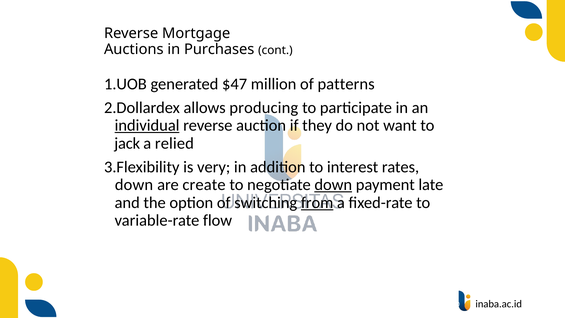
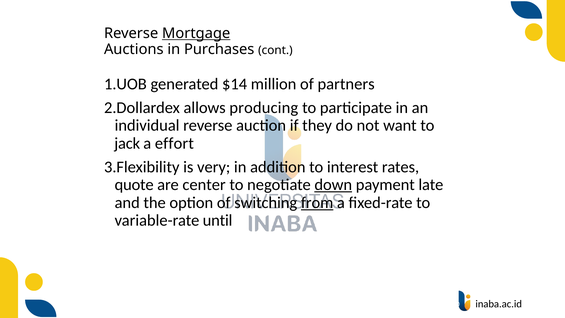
Mortgage underline: none -> present (196, 33)
$47: $47 -> $14 (235, 84)
patterns: patterns -> partners (346, 84)
individual underline: present -> none (147, 125)
relied: relied -> effort (174, 143)
down: down -> quote (134, 185)
create: create -> center (204, 185)
flow: flow -> until (218, 220)
